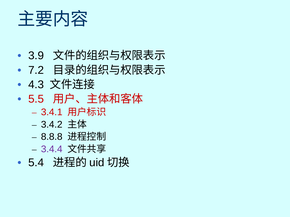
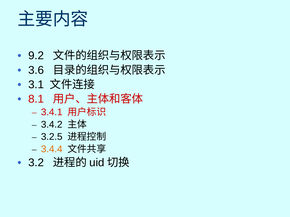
3.9: 3.9 -> 9.2 (36, 56)
7.2: 7.2 -> 3.6 (36, 70)
4.3: 4.3 -> 3.1 (36, 85)
5.5: 5.5 -> 8.1 (36, 99)
8.8.8: 8.8.8 -> 3.2.5 (52, 137)
3.4.4 colour: purple -> orange (52, 149)
5.4: 5.4 -> 3.2 (36, 163)
